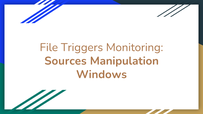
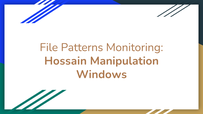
Triggers: Triggers -> Patterns (82, 47)
Sources: Sources -> Hossain (65, 61)
